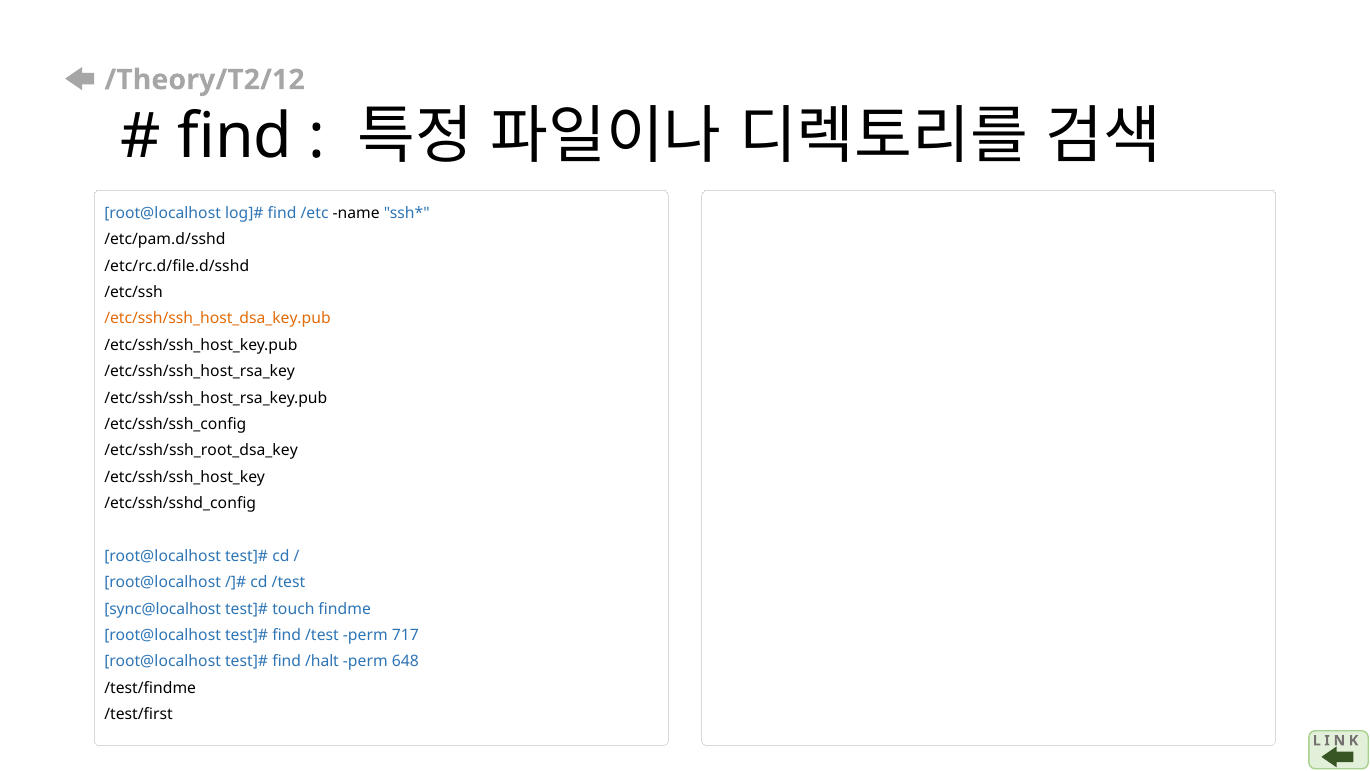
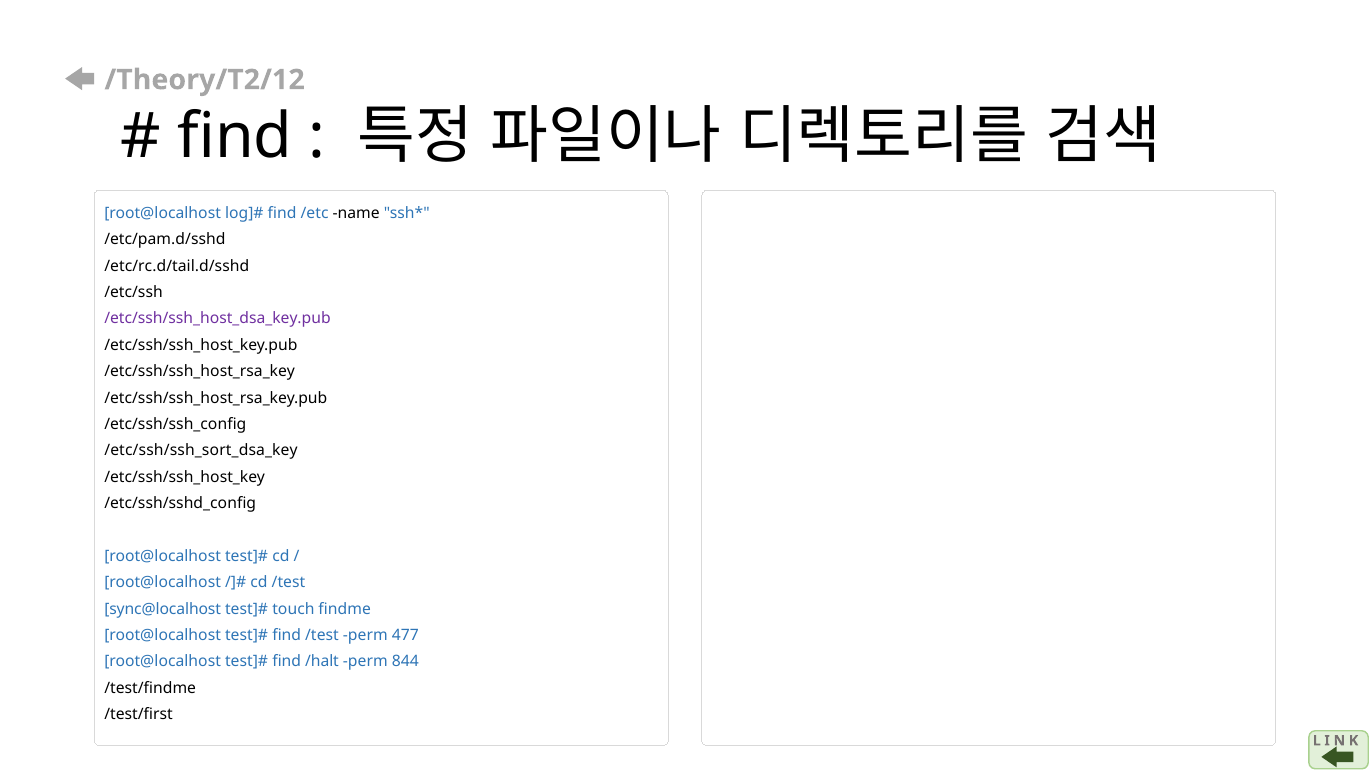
/etc/rc.d/file.d/sshd: /etc/rc.d/file.d/sshd -> /etc/rc.d/tail.d/sshd (177, 266)
/etc/ssh/ssh_host_dsa_key.pub colour: orange -> purple (217, 319)
/etc/ssh/ssh_root_dsa_key: /etc/ssh/ssh_root_dsa_key -> /etc/ssh/ssh_sort_dsa_key (201, 450)
717: 717 -> 477 (405, 635)
648: 648 -> 844 (405, 661)
